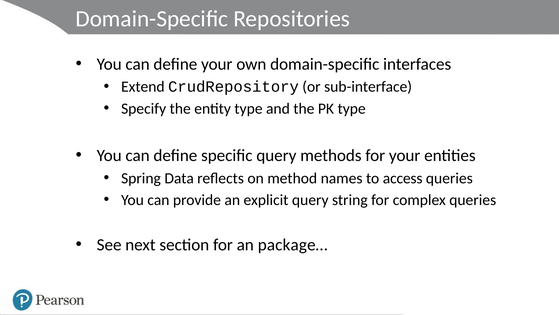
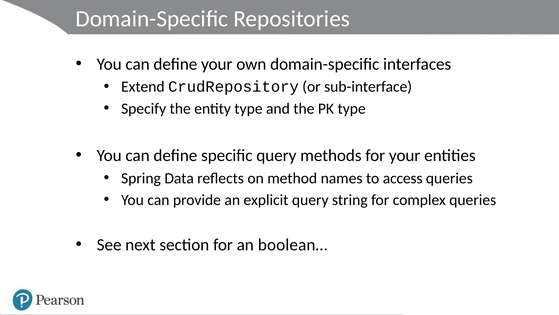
package…: package… -> boolean… (293, 244)
